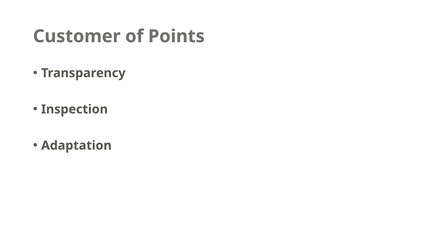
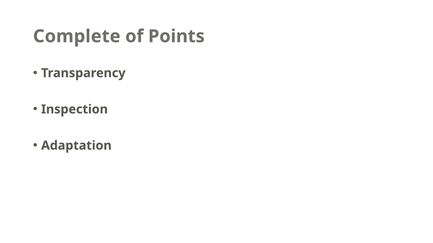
Customer: Customer -> Complete (77, 36)
